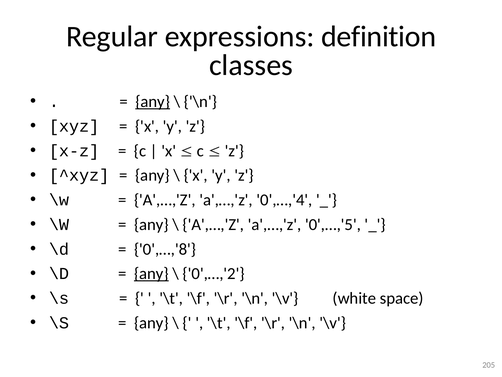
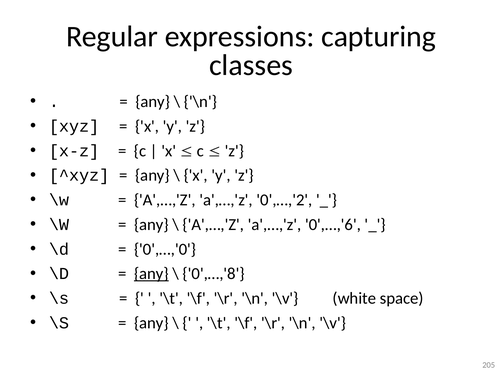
definition: definition -> capturing (379, 37)
any underline: present -> none (153, 102)
0',…,'4: 0',…,'4 -> 0',…,'2 (284, 200)
0',…,'5: 0',…,'5 -> 0',…,'6 (333, 224)
0',…,'8: 0',…,'8 -> 0',…,'0 (165, 249)
0',…,'2: 0',…,'2 -> 0',…,'8 (214, 273)
